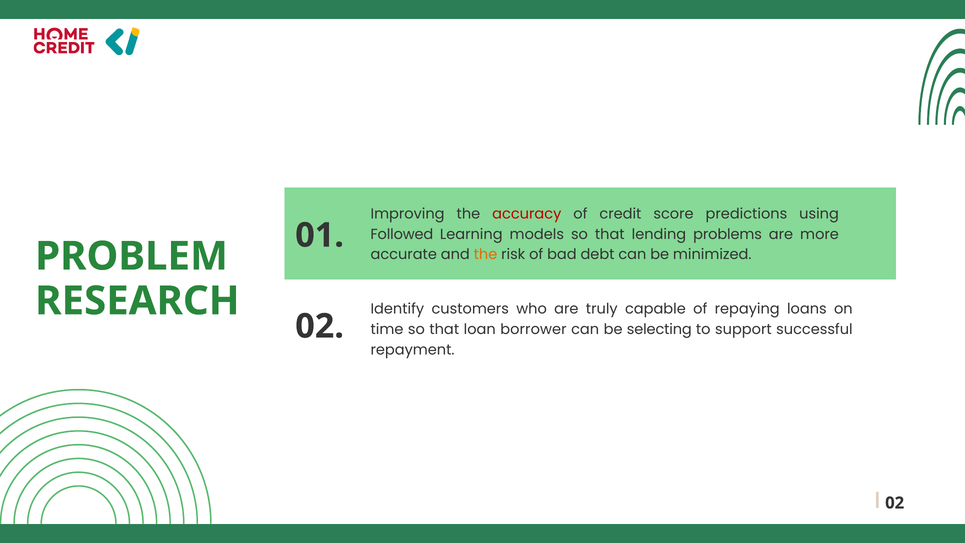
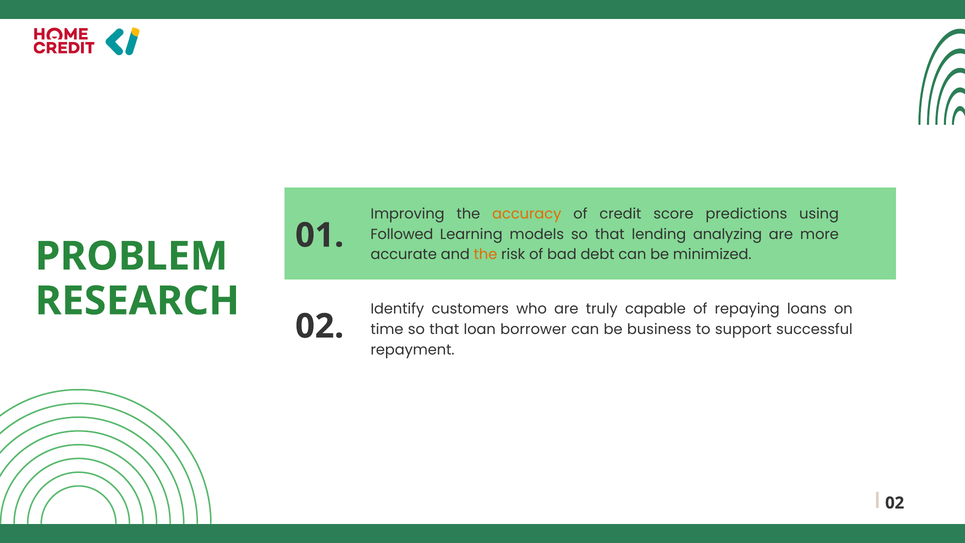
accuracy colour: red -> orange (527, 214)
problems: problems -> analyzing (728, 234)
selecting: selecting -> business (659, 329)
